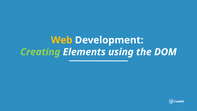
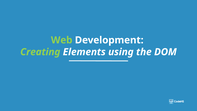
Web colour: yellow -> light green (62, 40)
